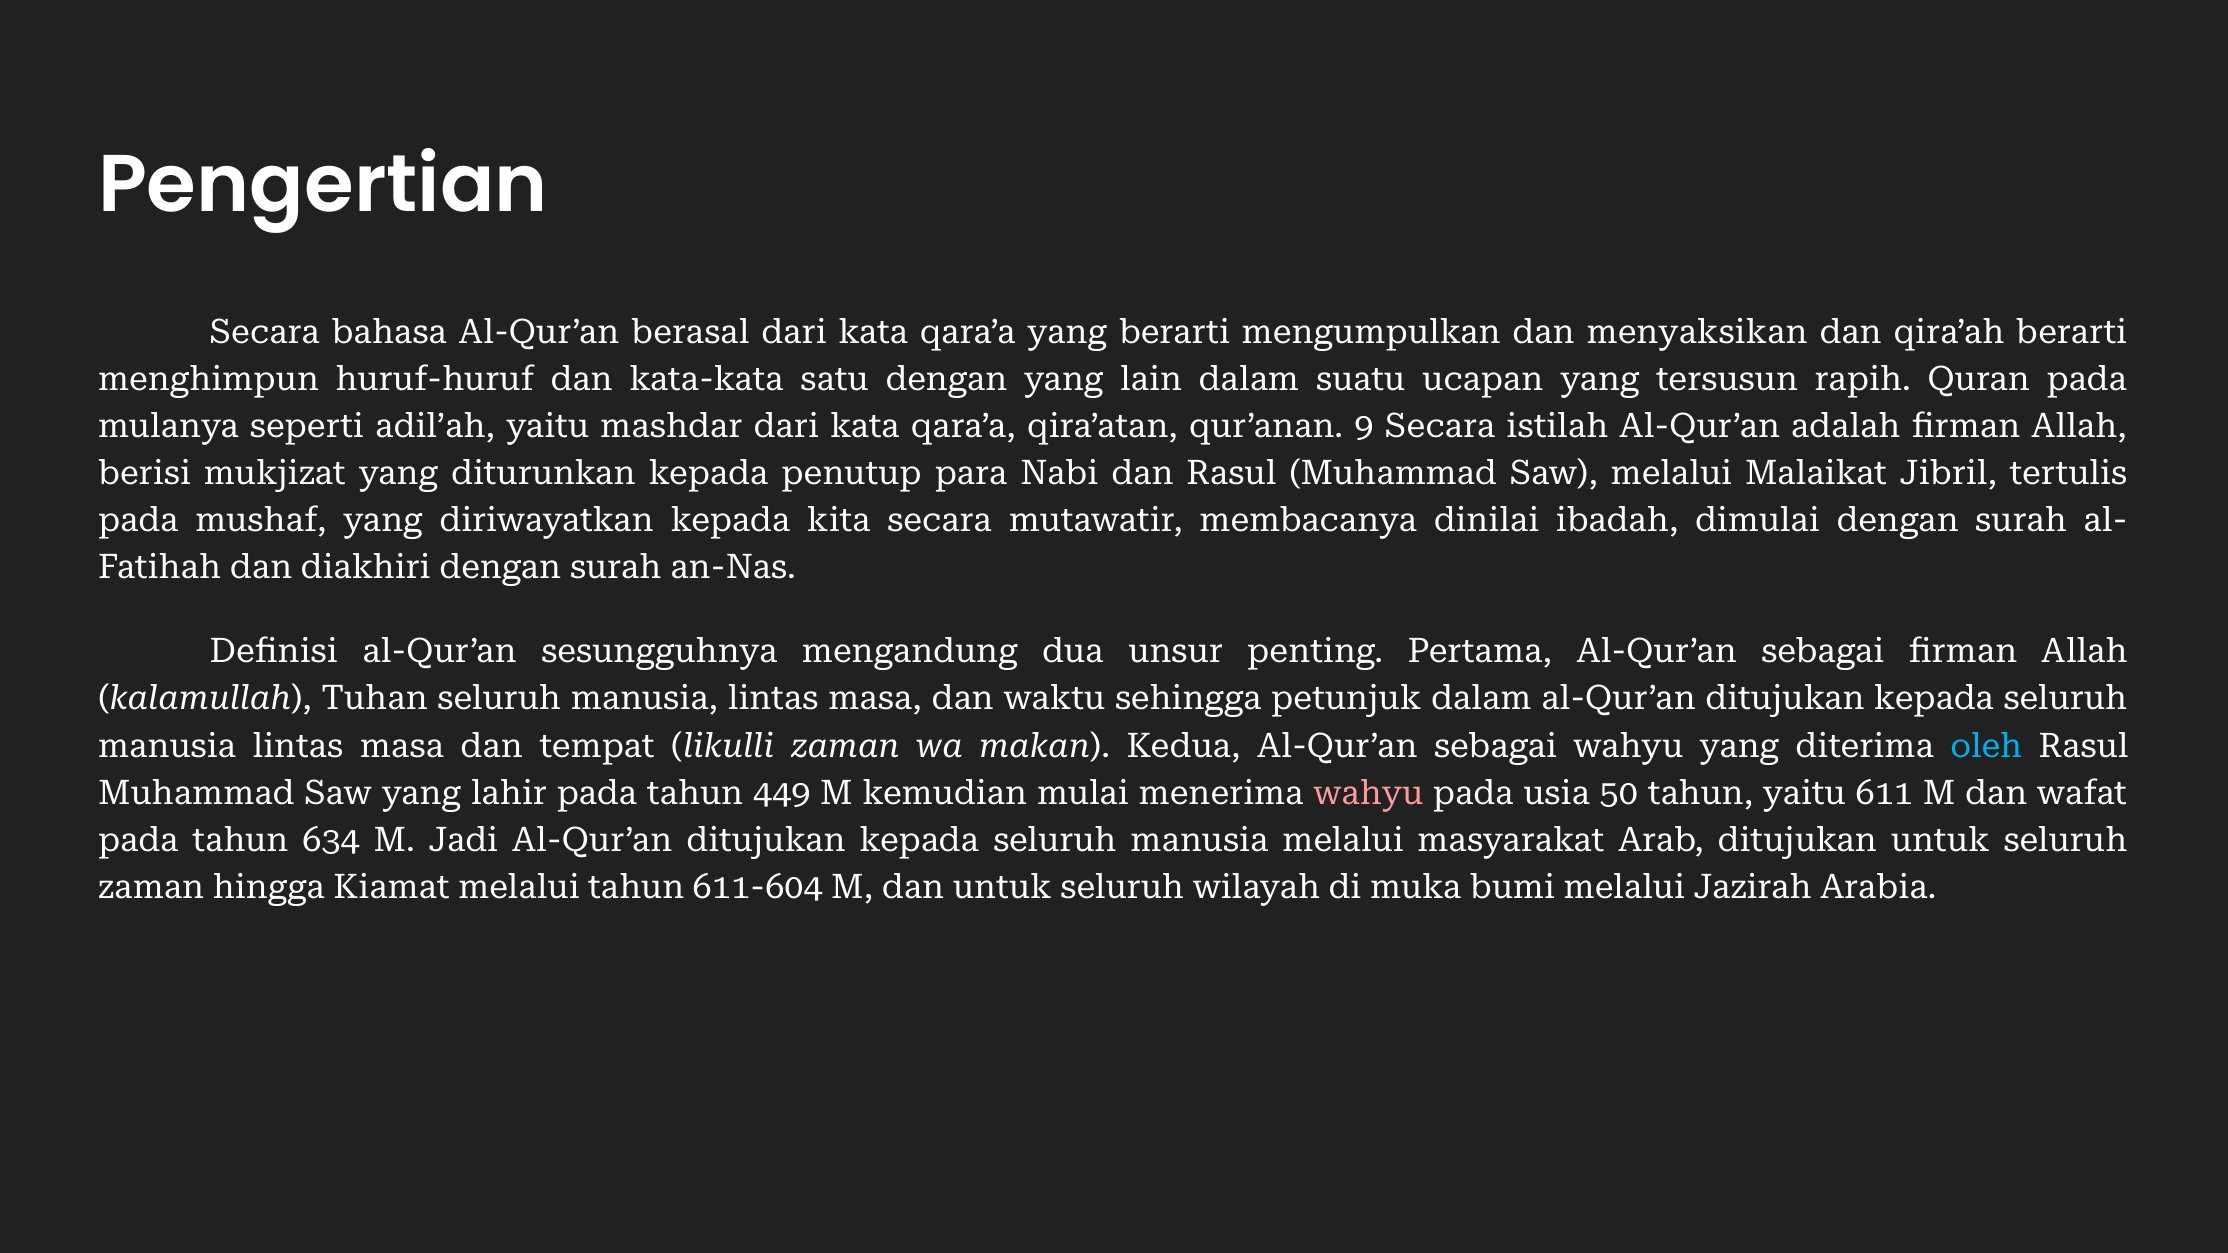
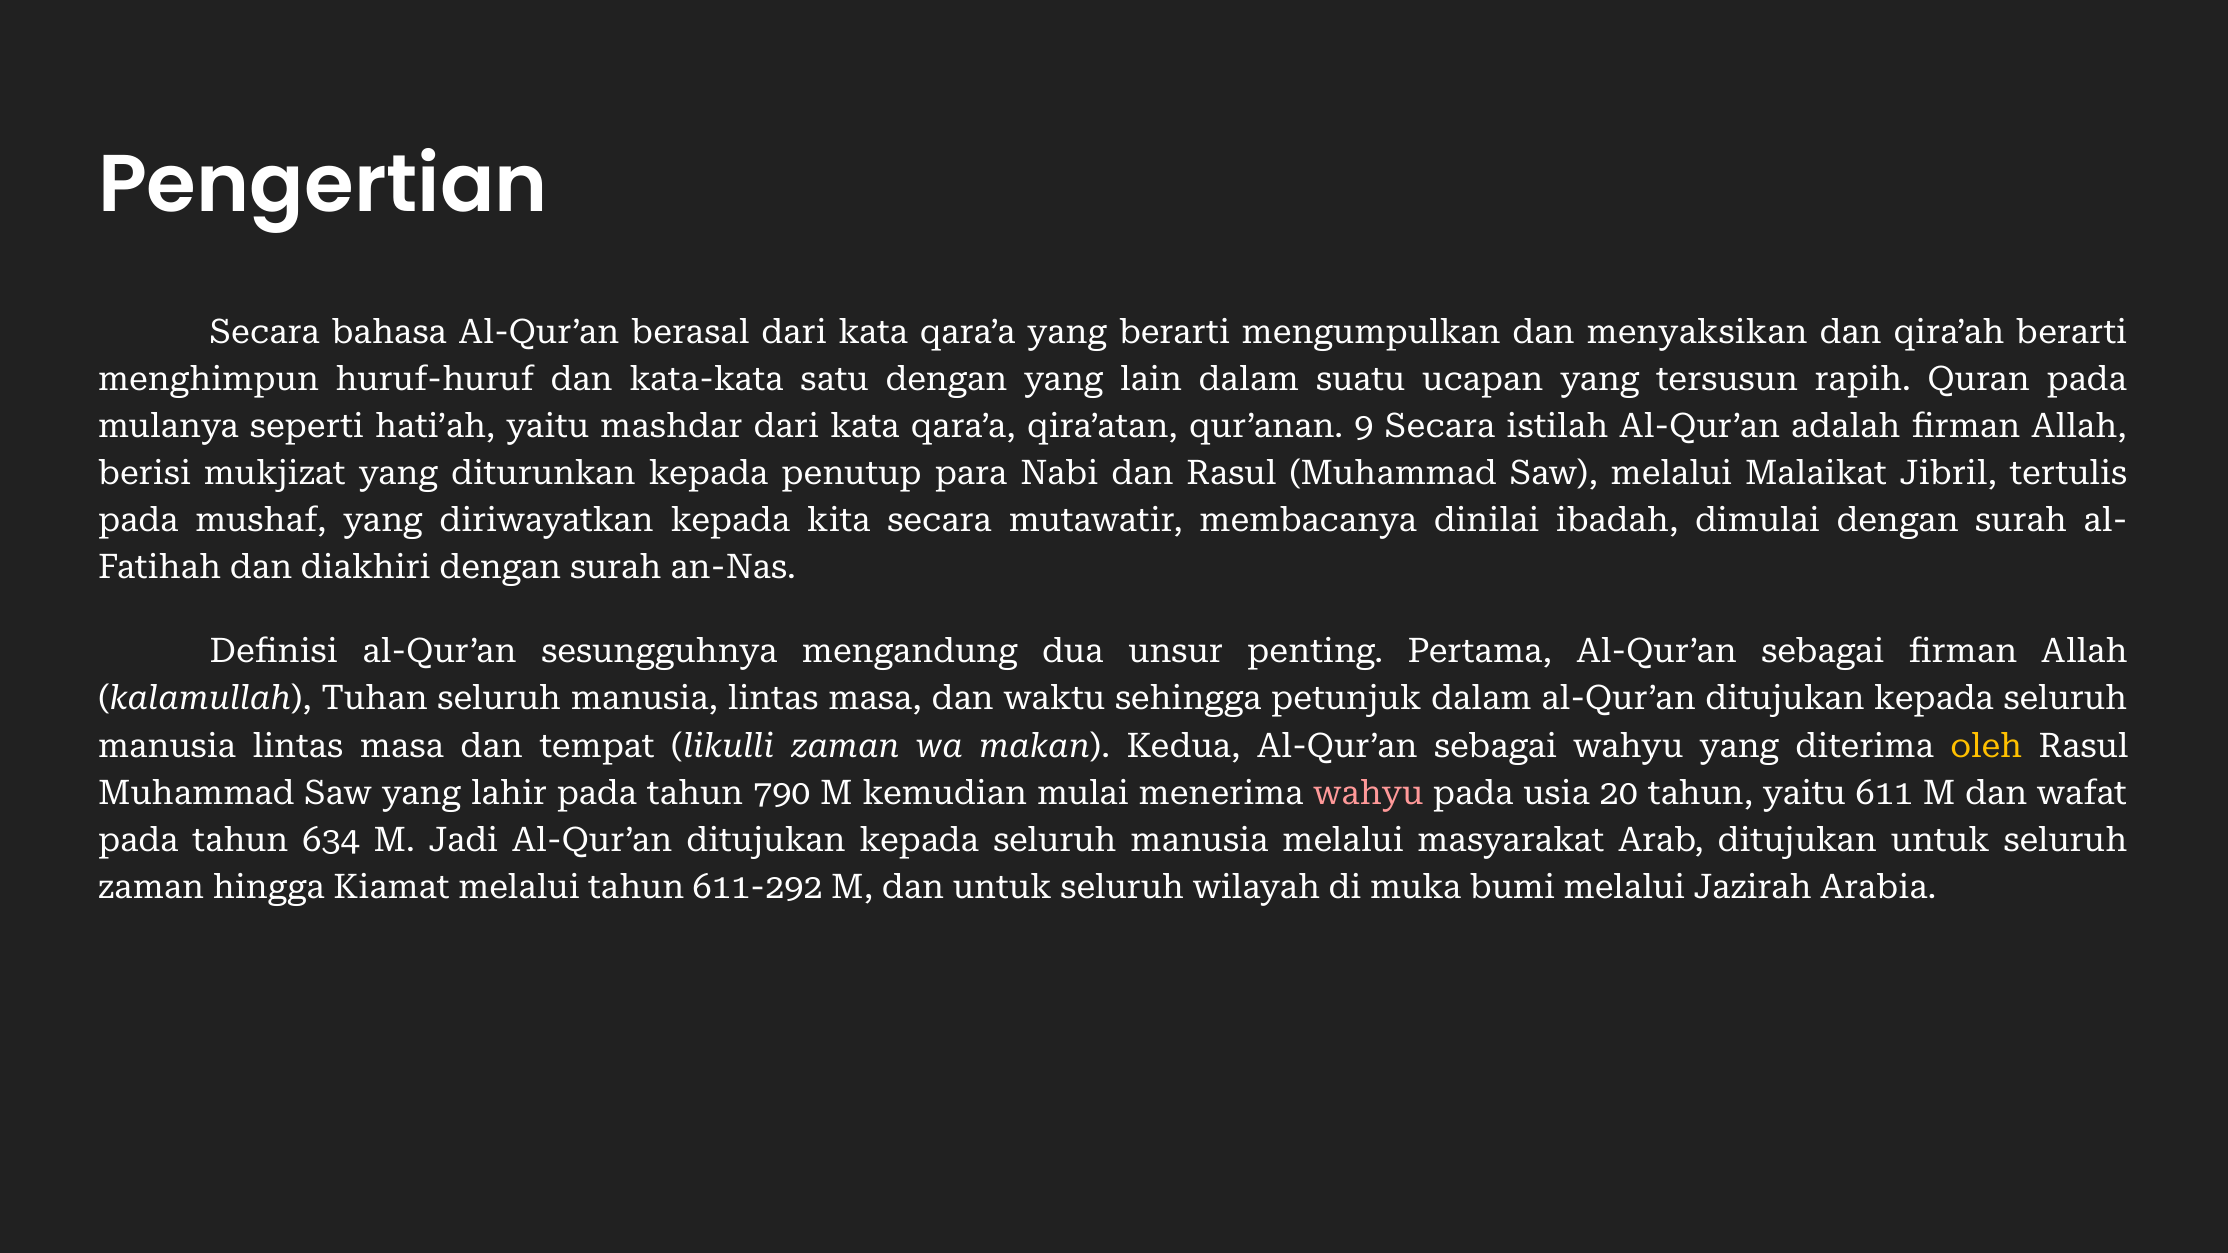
adil’ah: adil’ah -> hati’ah (435, 426)
oleh colour: light blue -> yellow (1986, 746)
449: 449 -> 790 (782, 793)
50: 50 -> 20 (1619, 793)
611-604: 611-604 -> 611-292 (758, 887)
